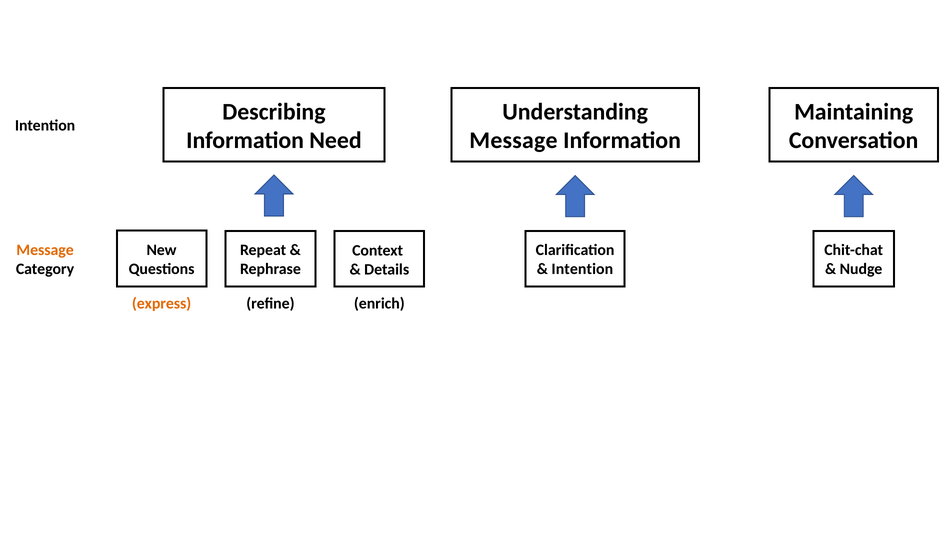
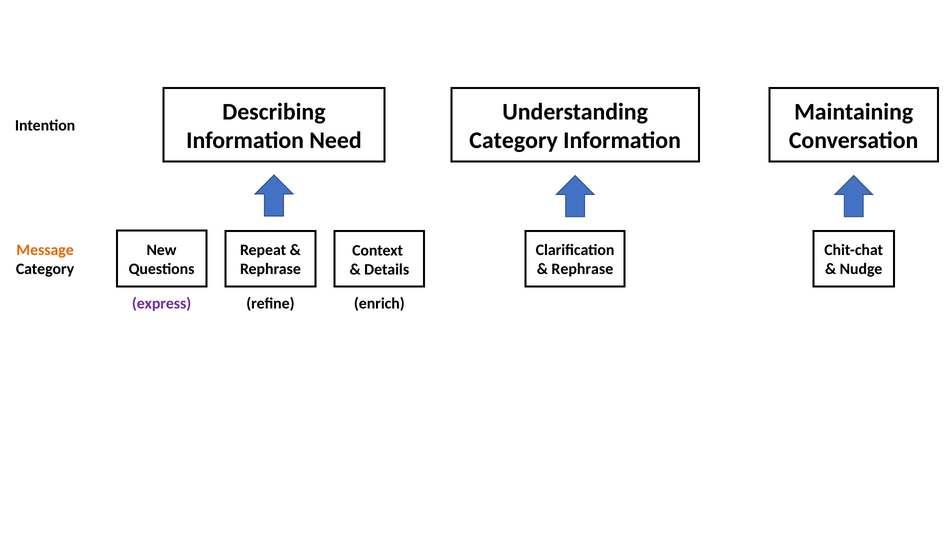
Message: Message -> Category (514, 140)
Intention: Intention -> Rephrase (582, 269)
express colour: orange -> purple (162, 303)
